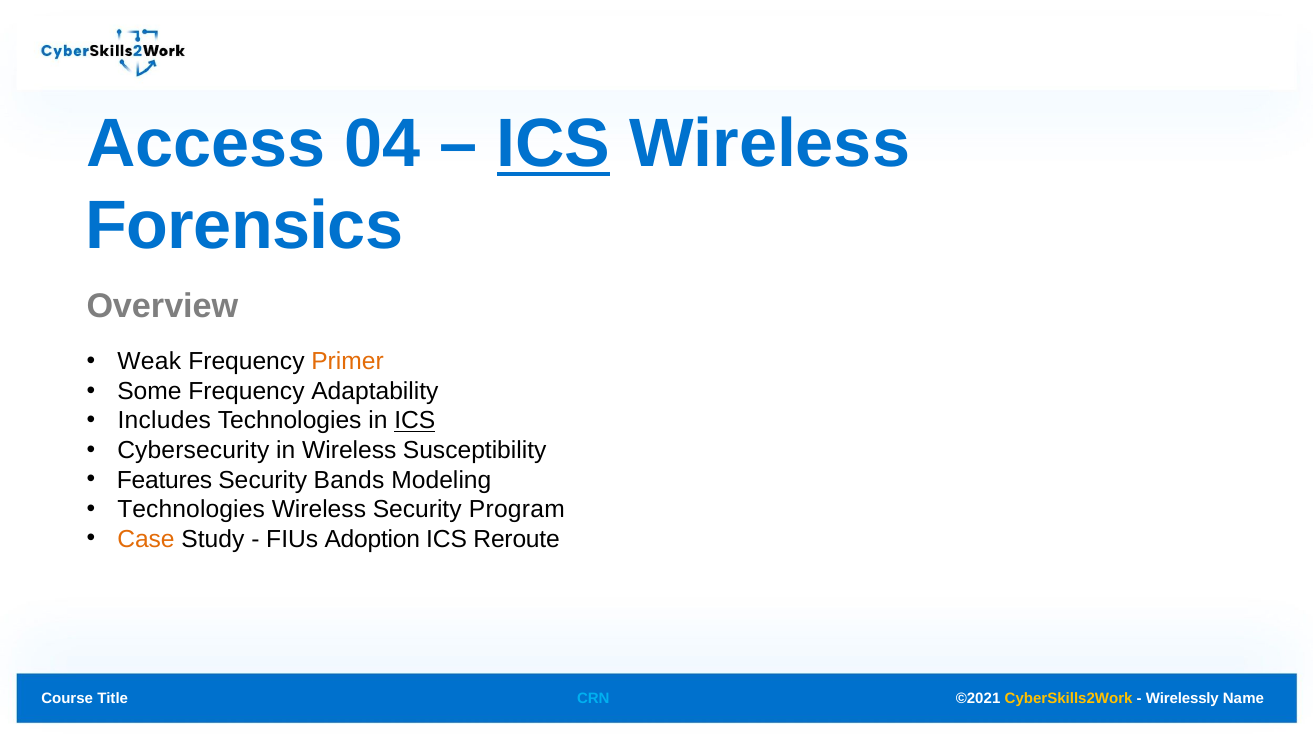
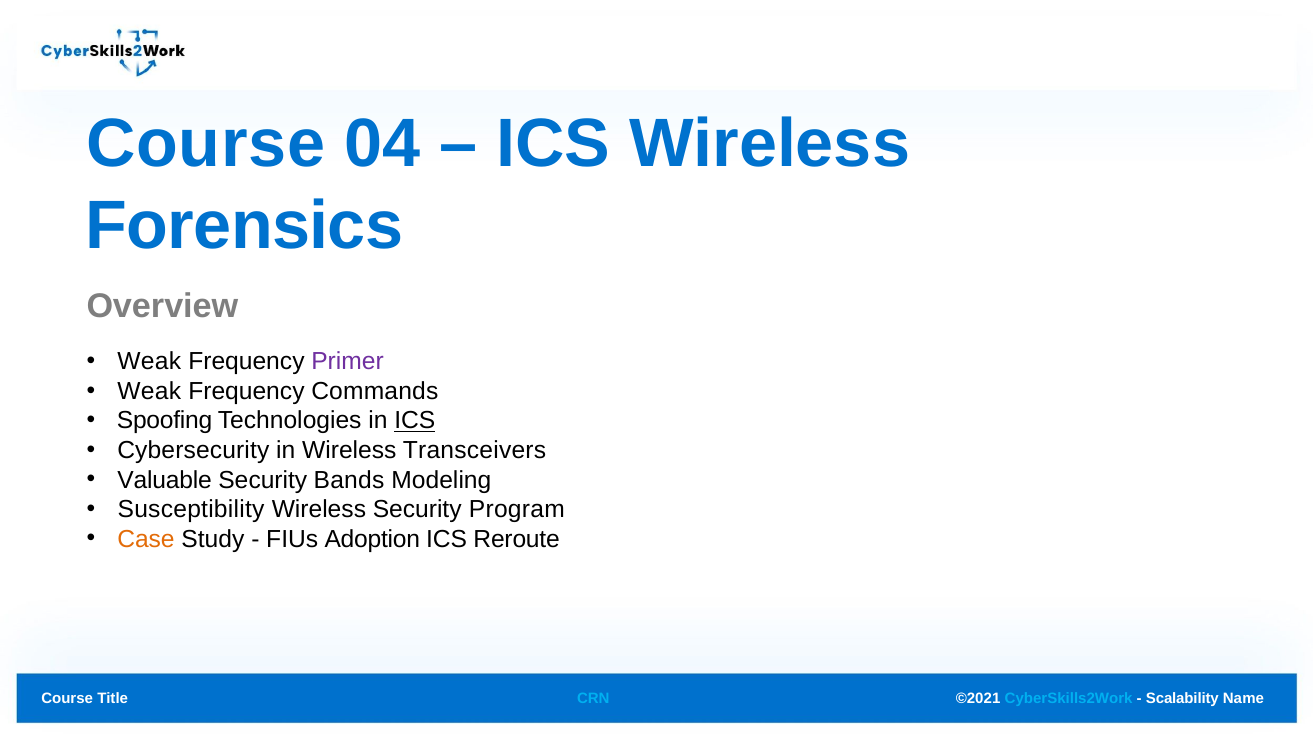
Access: Access -> Course (206, 144)
ICS underline: present -> none (554, 144)
Primer colour: orange -> purple (348, 362)
Some: Some -> Weak (149, 391)
Adaptability: Adaptability -> Commands (375, 391)
Includes: Includes -> Spoofing (165, 421)
Susceptibility: Susceptibility -> Transceivers (475, 450)
Features: Features -> Valuable (165, 480)
Technologies: Technologies -> Susceptibility (191, 509)
CyberSkills2Work colour: yellow -> light blue (1069, 698)
Wirelessly: Wirelessly -> Scalability (1182, 698)
